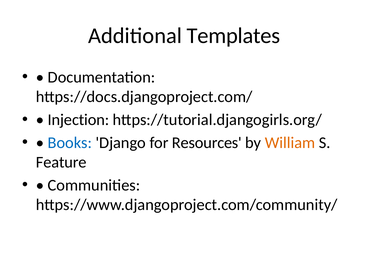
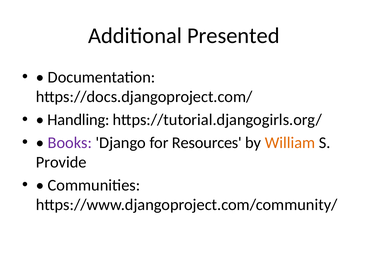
Templates: Templates -> Presented (233, 36)
Injection: Injection -> Handling (78, 120)
Books colour: blue -> purple (70, 143)
Feature: Feature -> Provide (61, 162)
